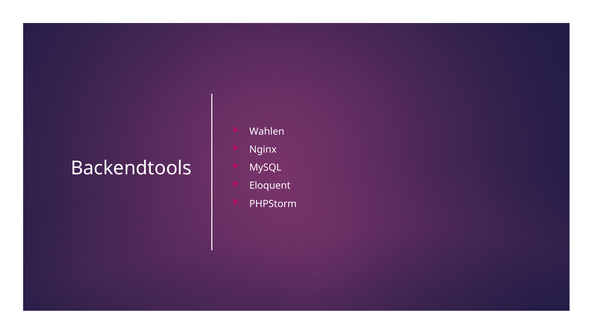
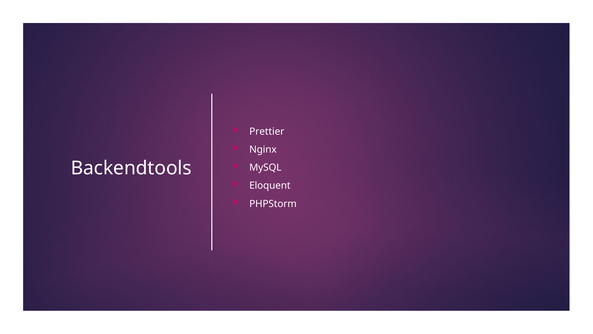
Wahlen: Wahlen -> Prettier (267, 131)
